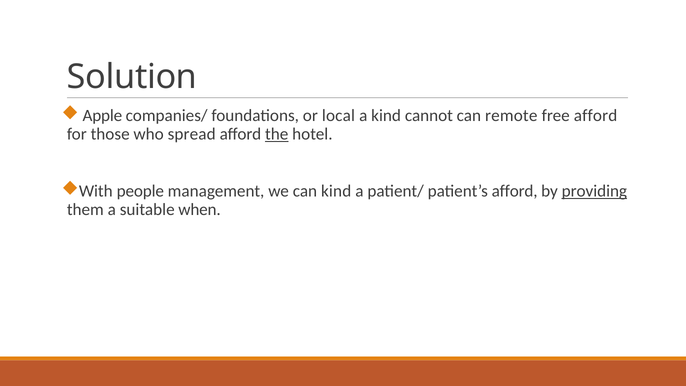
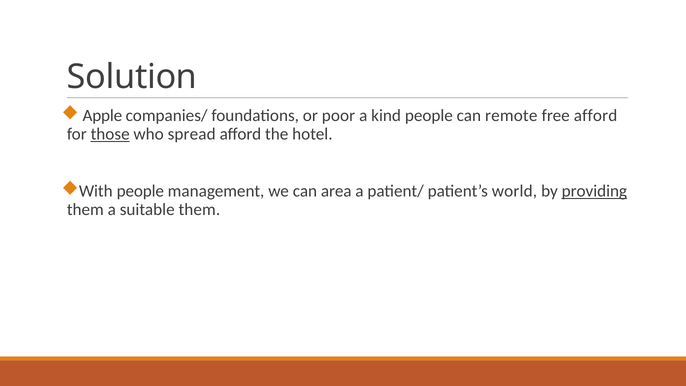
local: local -> poor (338, 116)
kind cannot: cannot -> people (429, 116)
those underline: none -> present (110, 134)
the underline: present -> none (277, 134)
can kind: kind -> area (336, 191)
patient’s afford: afford -> world (514, 191)
suitable when: when -> them (199, 210)
